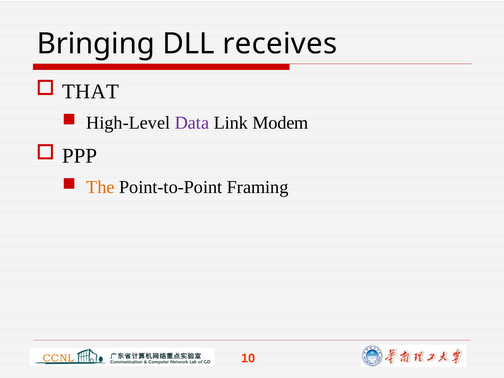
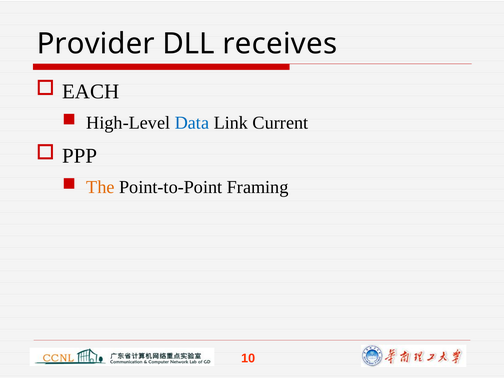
Bringing: Bringing -> Provider (96, 44)
THAT: THAT -> EACH (91, 92)
Data colour: purple -> blue (192, 123)
Modem: Modem -> Current (280, 123)
